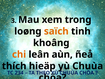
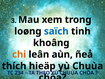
saïch colour: orange -> blue (56, 31)
